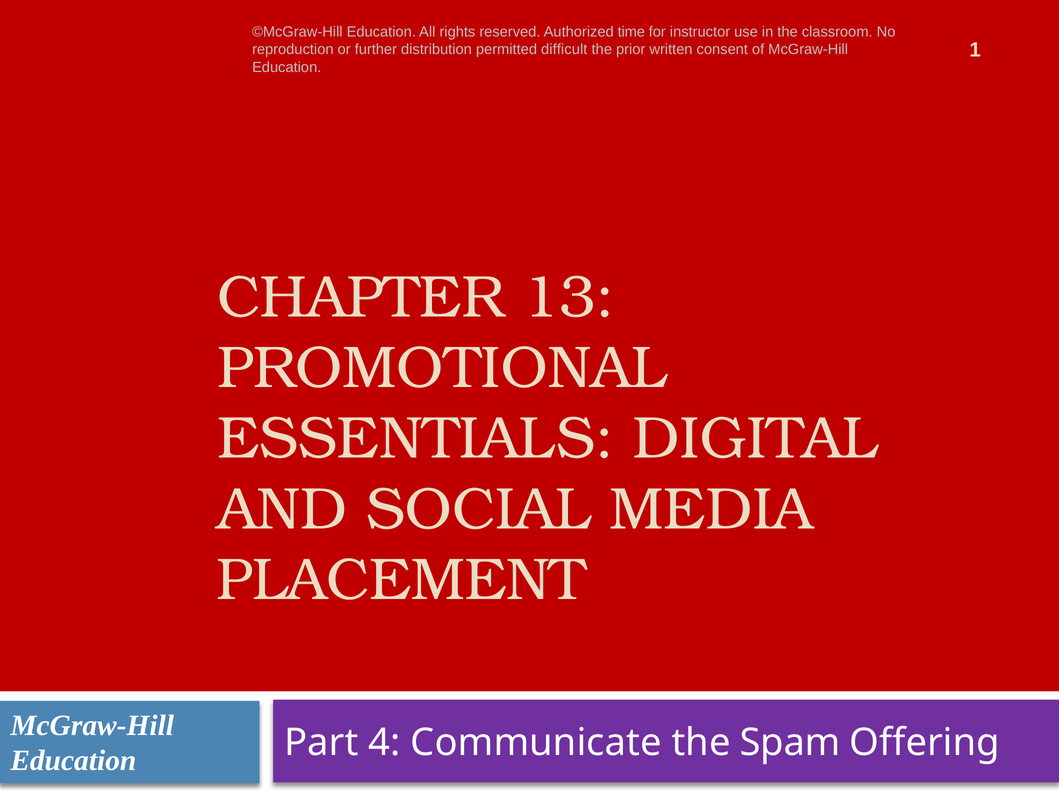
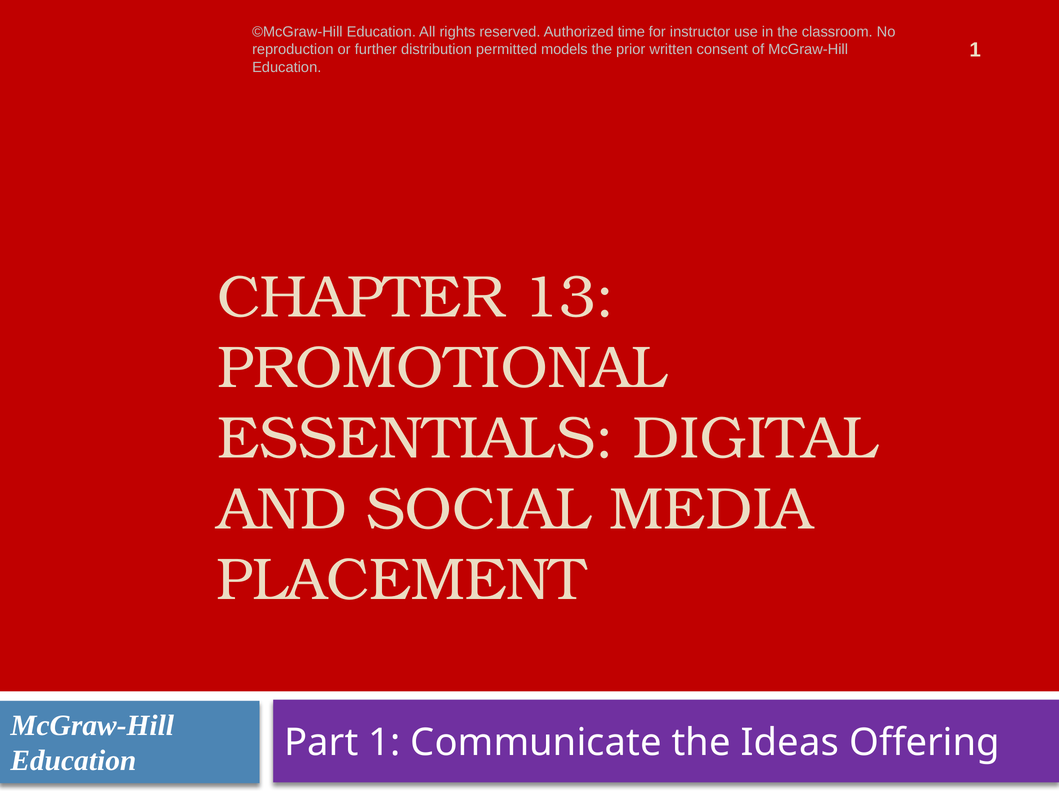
difficult: difficult -> models (564, 50)
Part 4: 4 -> 1 (384, 743)
Spam: Spam -> Ideas (790, 743)
